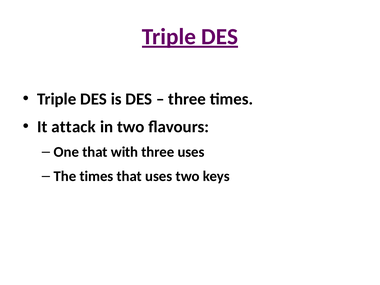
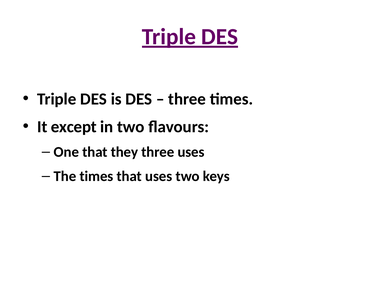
attack: attack -> except (74, 127)
with: with -> they (124, 152)
